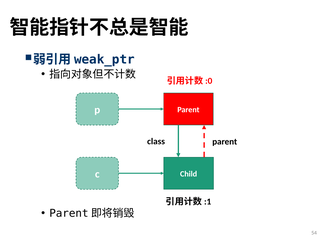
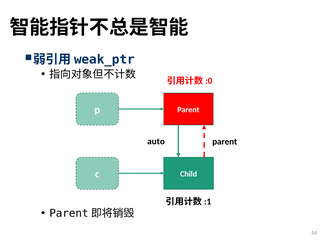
class: class -> auto (156, 142)
